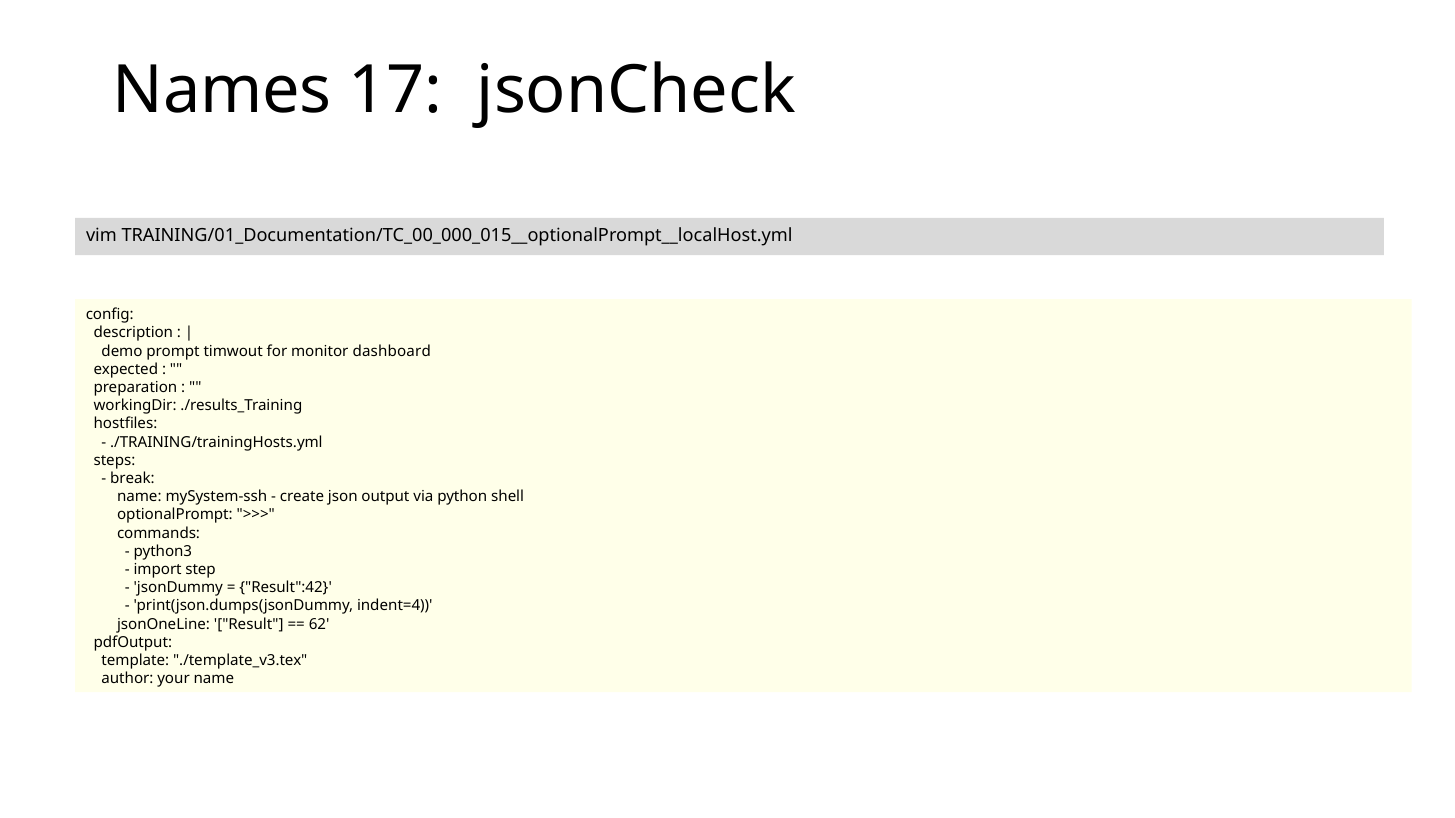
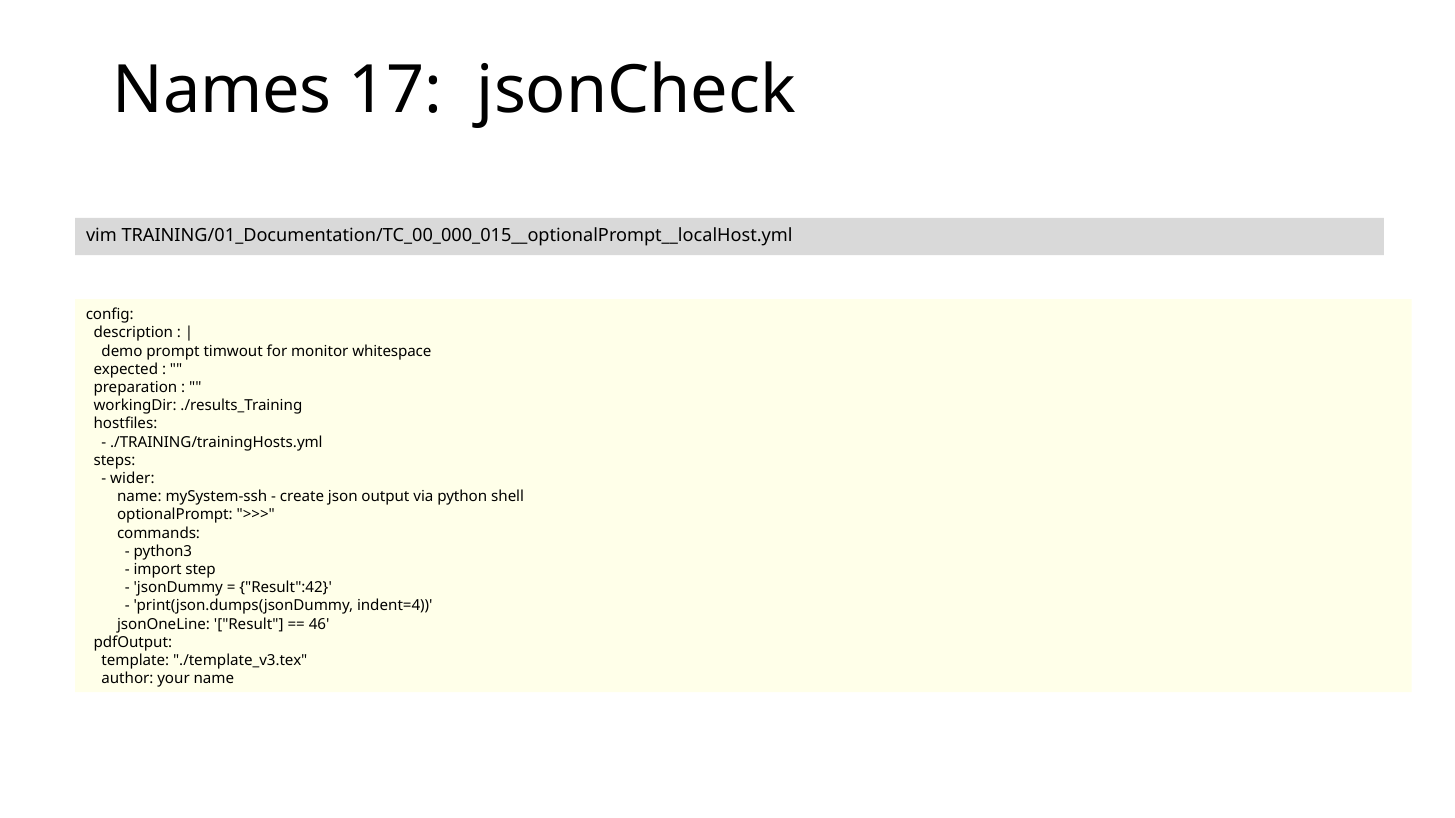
dashboard: dashboard -> whitespace (392, 351)
break: break -> wider (132, 479)
62: 62 -> 46 (319, 624)
